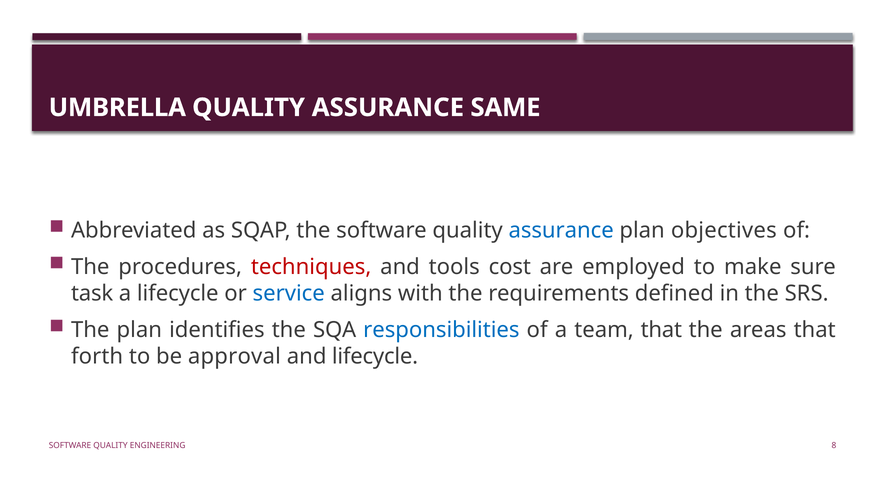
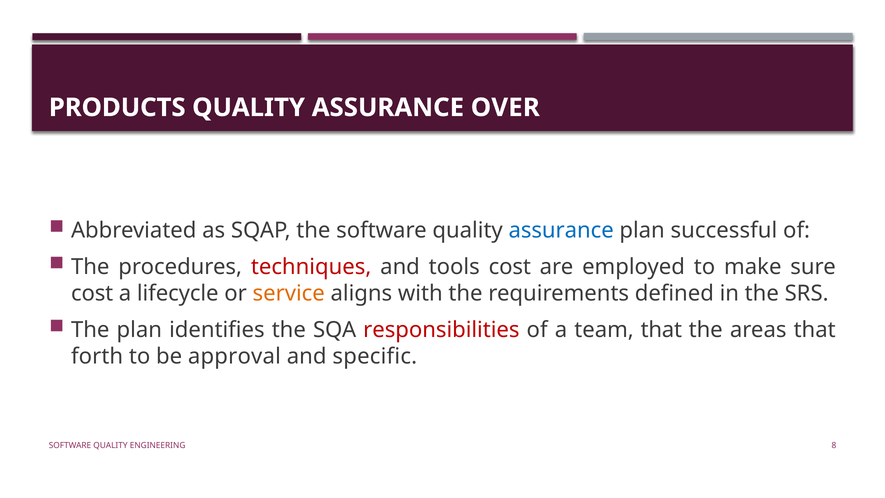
UMBRELLA: UMBRELLA -> PRODUCTS (117, 108)
SAME: SAME -> OVER (505, 108)
objectives: objectives -> successful (724, 230)
task: task -> cost (92, 293)
service colour: blue -> orange (289, 293)
responsibilities colour: blue -> red (441, 330)
and lifecycle: lifecycle -> specific (375, 356)
